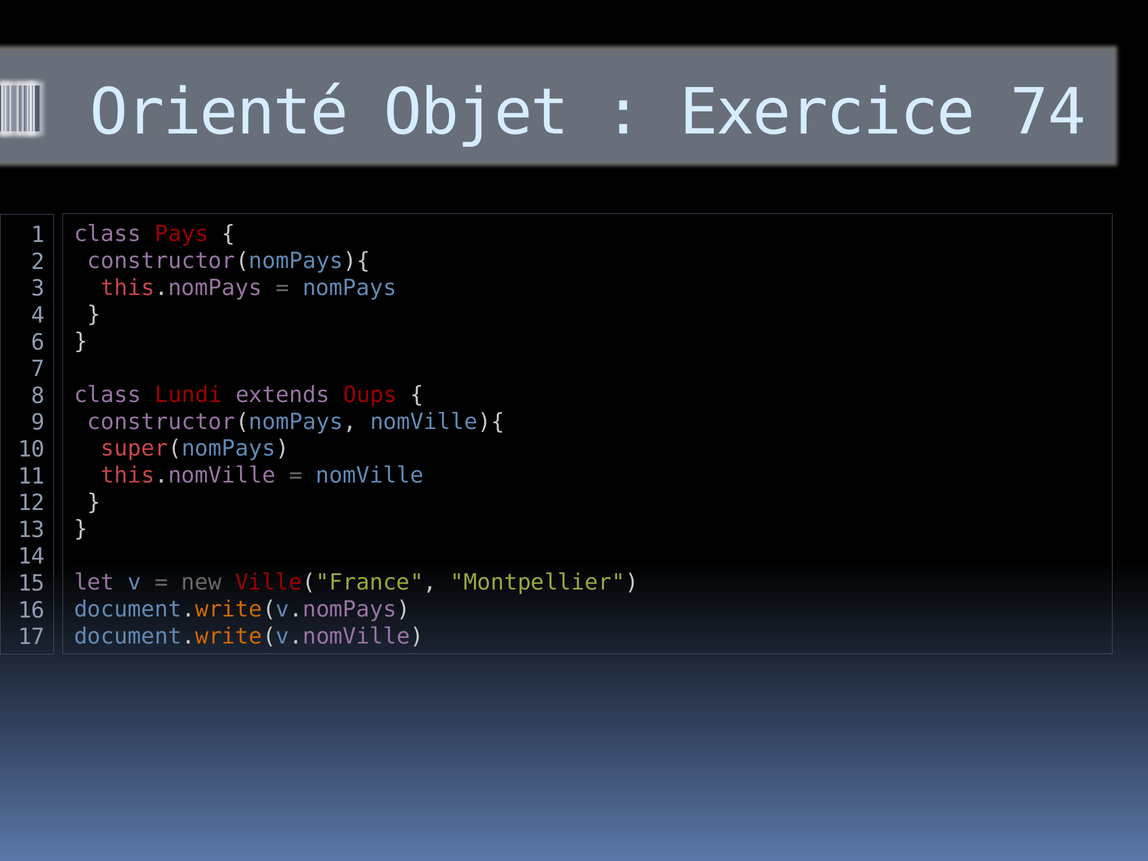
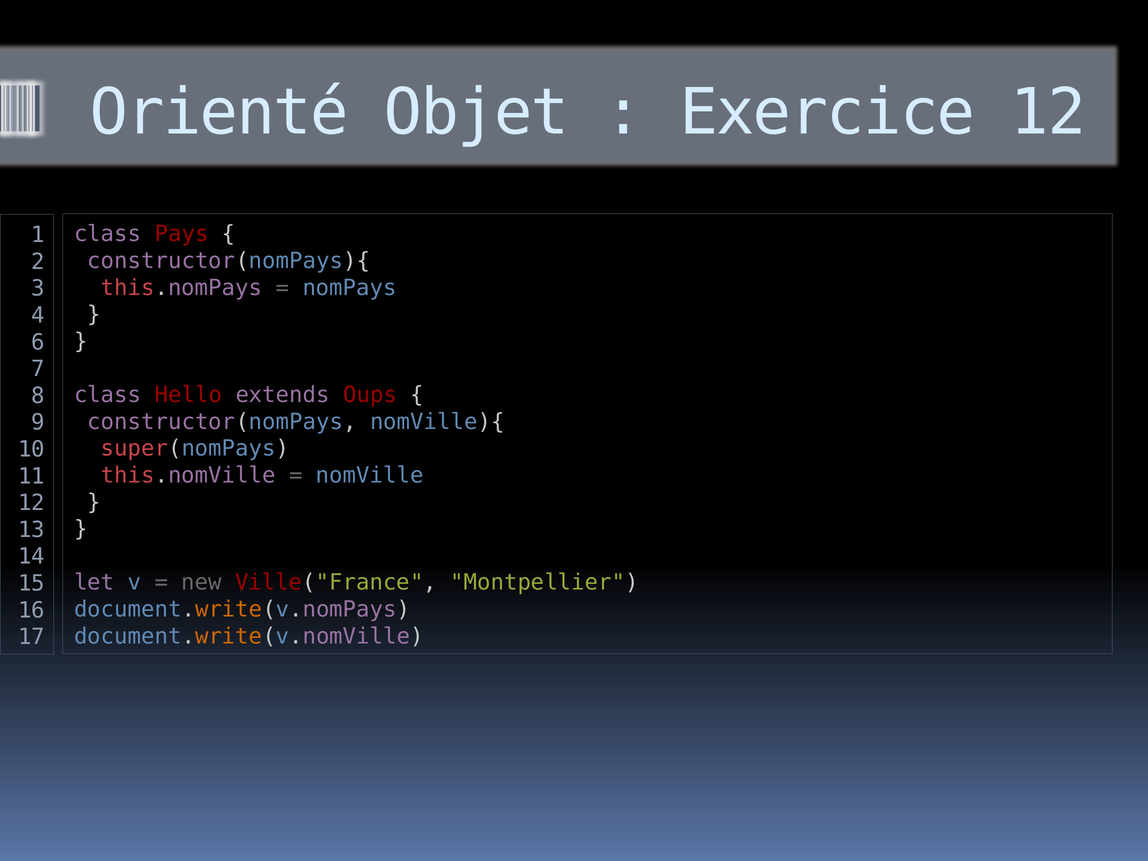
Exercice 74: 74 -> 12 (1048, 113)
Lundi: Lundi -> Hello (188, 395)
